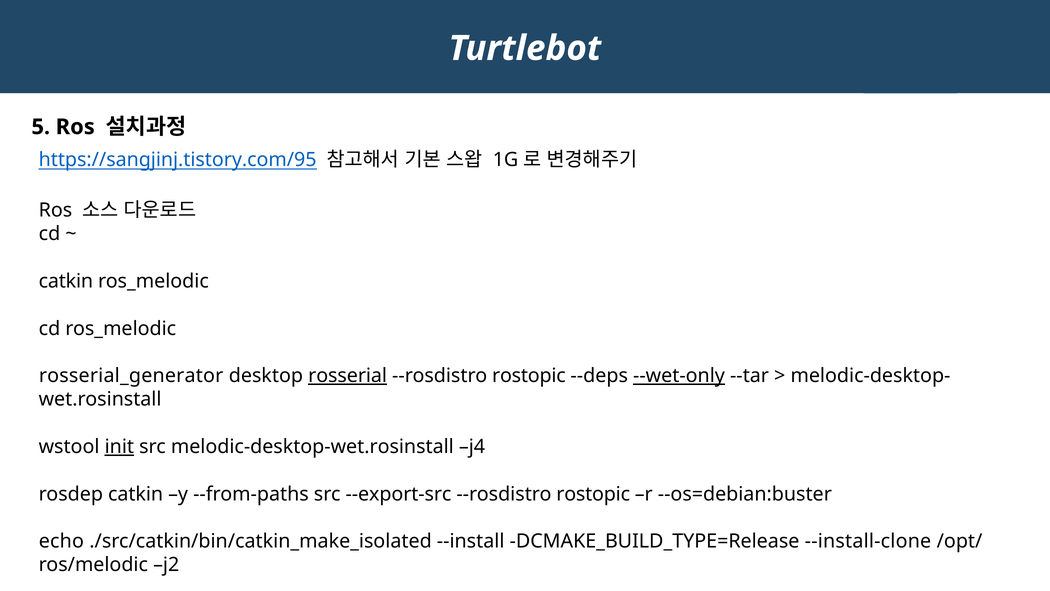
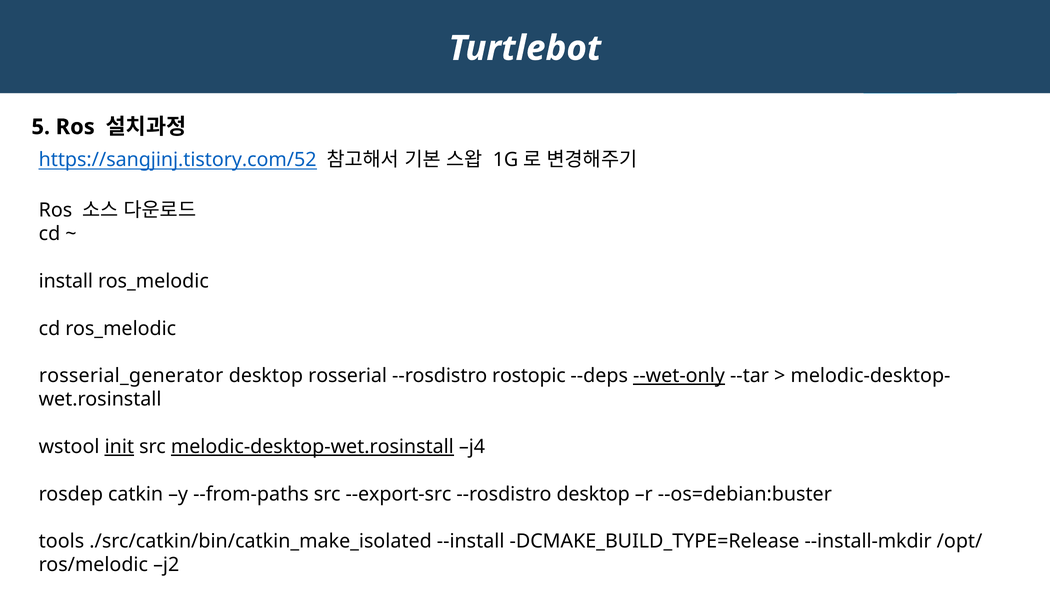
https://sangjinj.tistory.com/95: https://sangjinj.tistory.com/95 -> https://sangjinj.tistory.com/52 (178, 160)
catkin: catkin -> install (66, 281)
rosserial underline: present -> none (348, 376)
melodic-desktop-wet.rosinstall underline: none -> present (312, 446)
rostopic: rostopic -> desktop (593, 494)
echo: echo -> tools (61, 541)
--install-clone: --install-clone -> --install-mkdir (868, 541)
